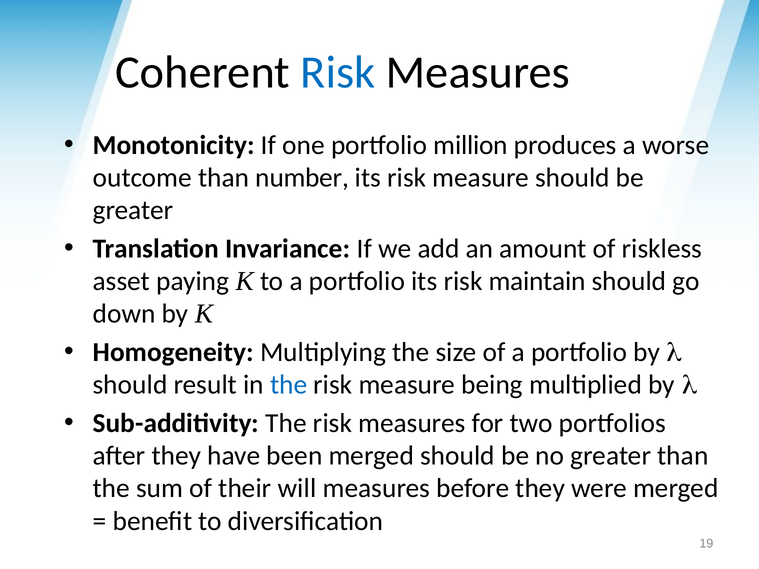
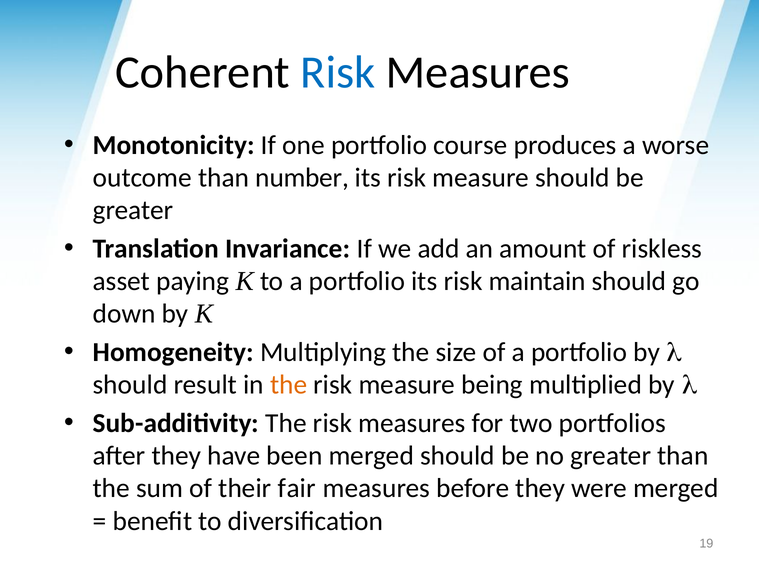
million: million -> course (470, 145)
the colour: blue -> orange (289, 385)
will: will -> fair (297, 489)
